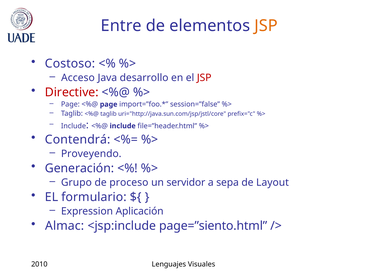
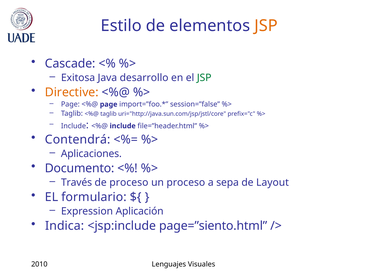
Entre: Entre -> Estilo (121, 26)
Costoso: Costoso -> Cascade (70, 63)
Acceso: Acceso -> Exitosa (78, 78)
JSP colour: red -> green (204, 78)
Directive colour: red -> orange (72, 92)
Proveyendo: Proveyendo -> Aplicaciones (91, 153)
Generación: Generación -> Documento (80, 168)
Grupo: Grupo -> Través (77, 182)
un servidor: servidor -> proceso (186, 182)
Almac: Almac -> Indica (65, 225)
